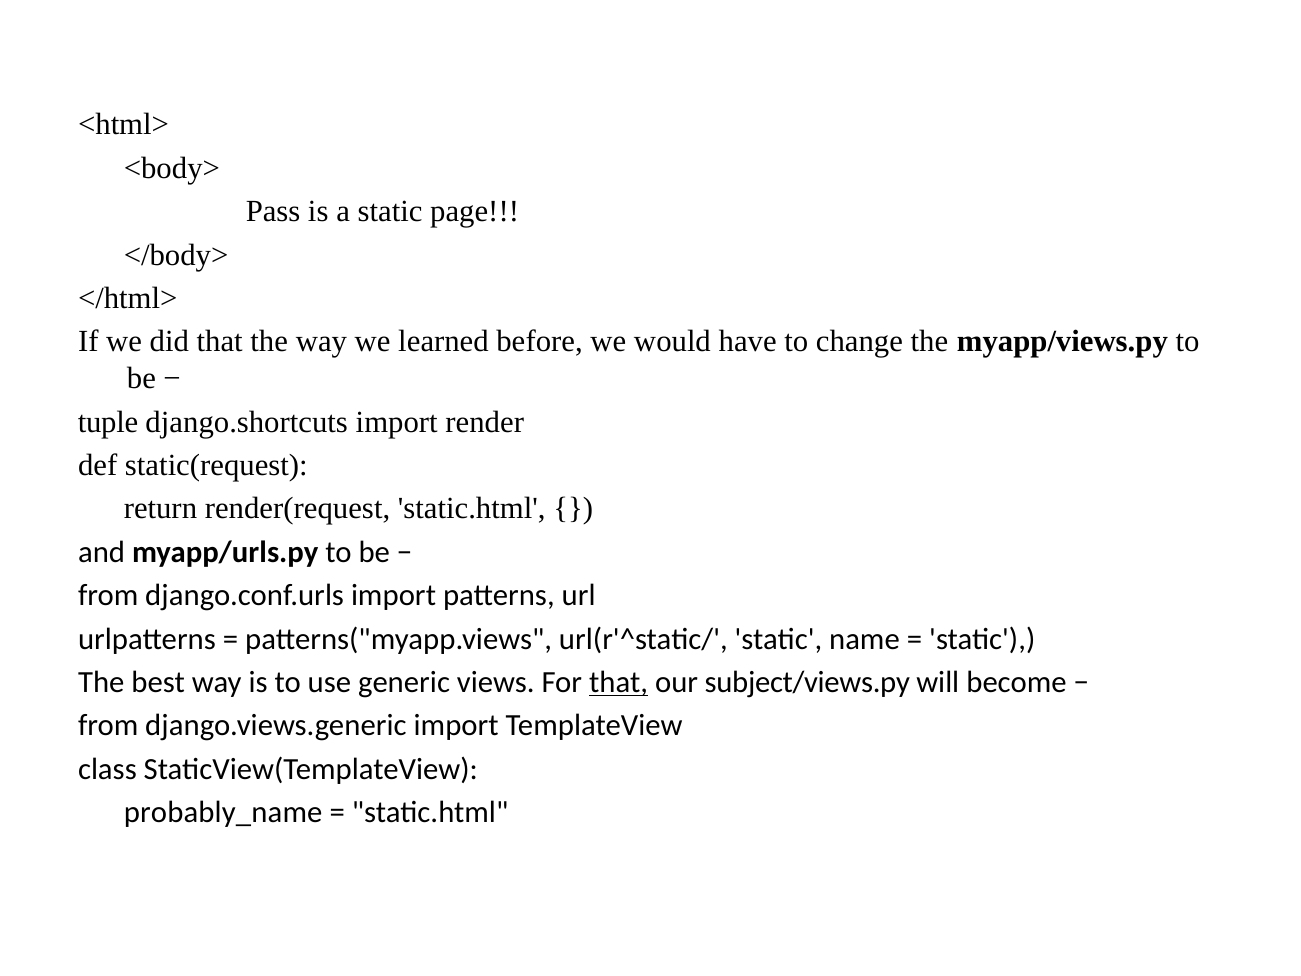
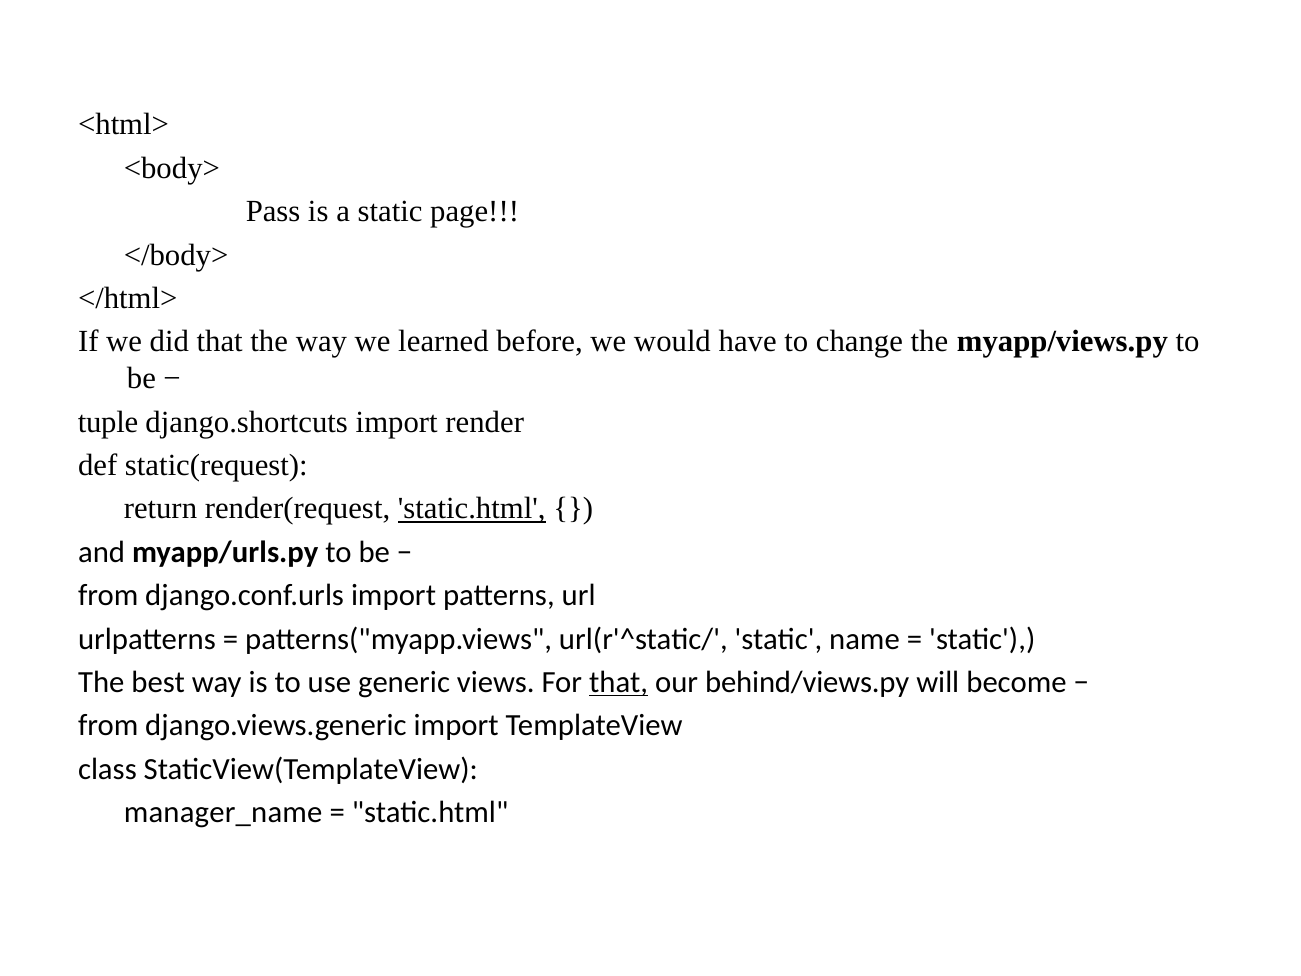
static.html underline: none -> present (472, 509)
subject/views.py: subject/views.py -> behind/views.py (807, 682)
probably_name: probably_name -> manager_name (223, 812)
